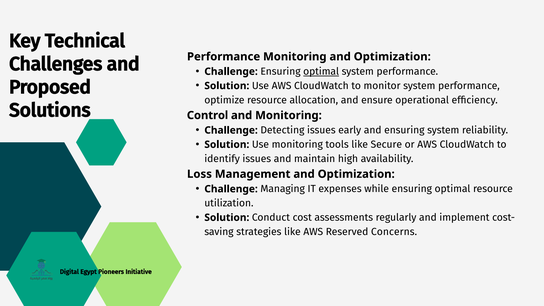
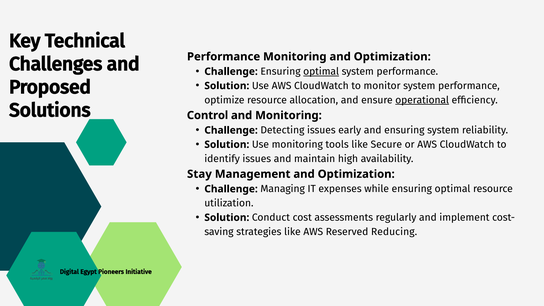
operational underline: none -> present (422, 100)
Loss: Loss -> Stay (199, 174)
Concerns: Concerns -> Reducing (394, 232)
